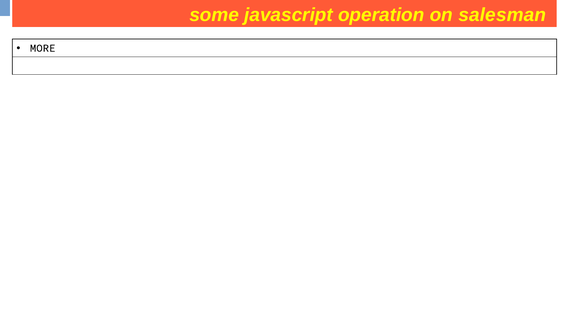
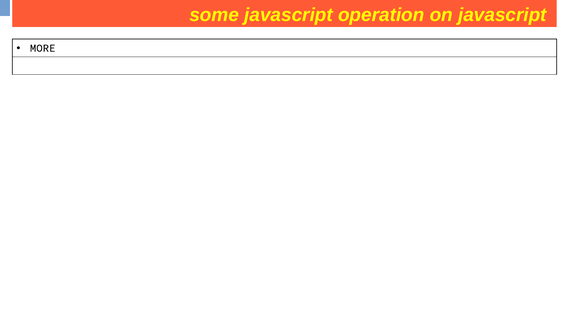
salesman: salesman -> javascript (502, 15)
